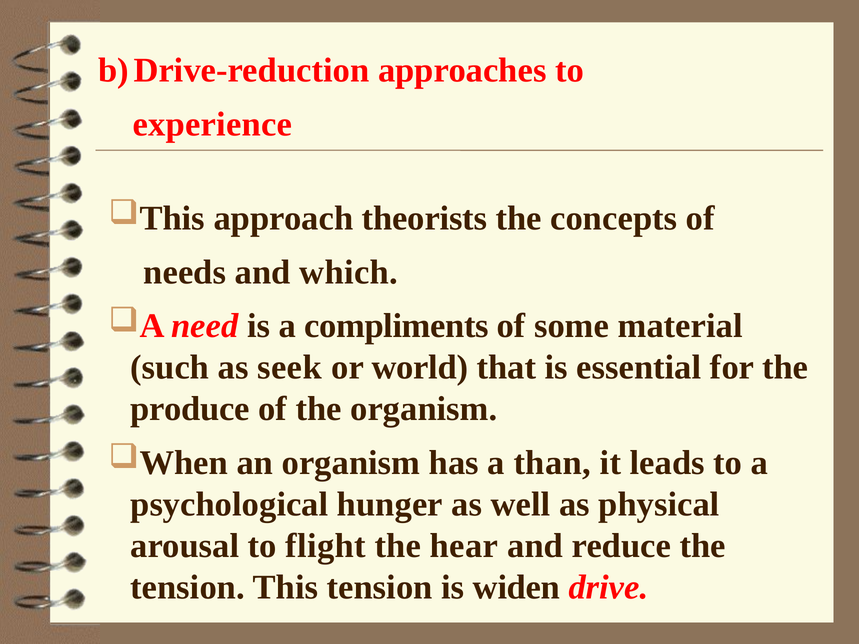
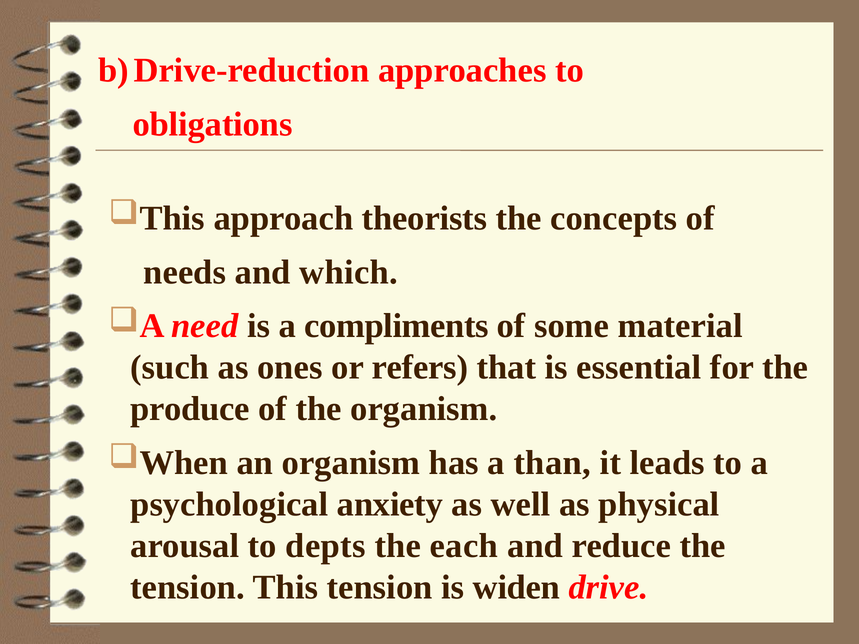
experience: experience -> obligations (213, 124)
seek: seek -> ones (290, 368)
world: world -> refers (420, 368)
hunger: hunger -> anxiety (390, 504)
flight: flight -> depts (326, 546)
hear: hear -> each (464, 546)
